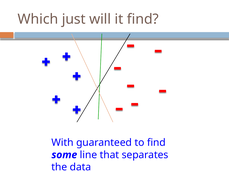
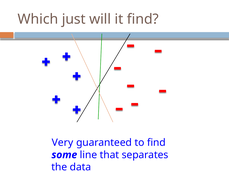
With: With -> Very (62, 142)
